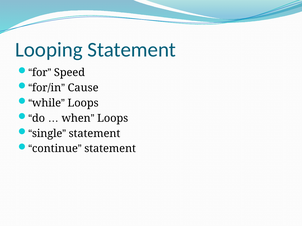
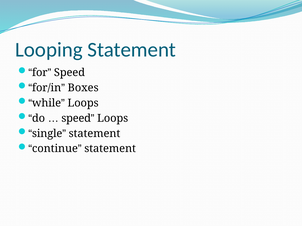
Cause: Cause -> Boxes (83, 88)
when: when -> speed (76, 118)
